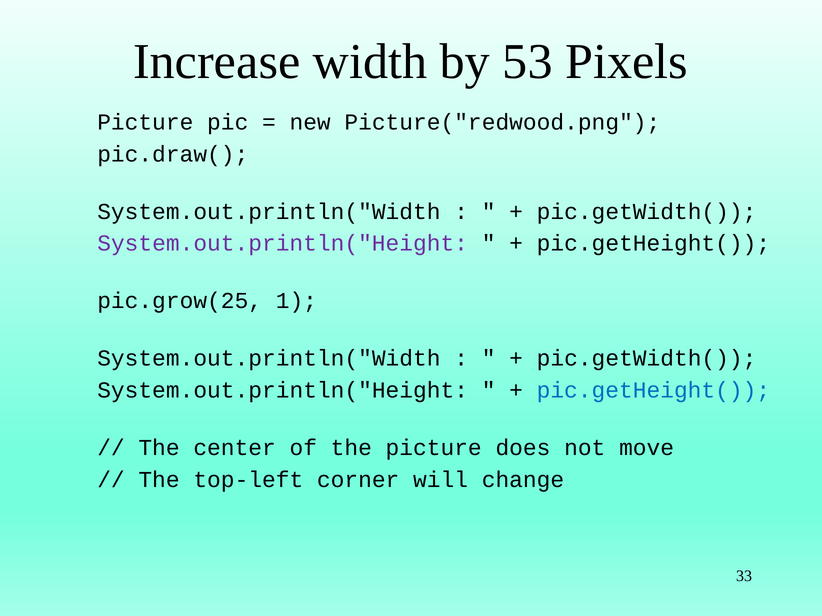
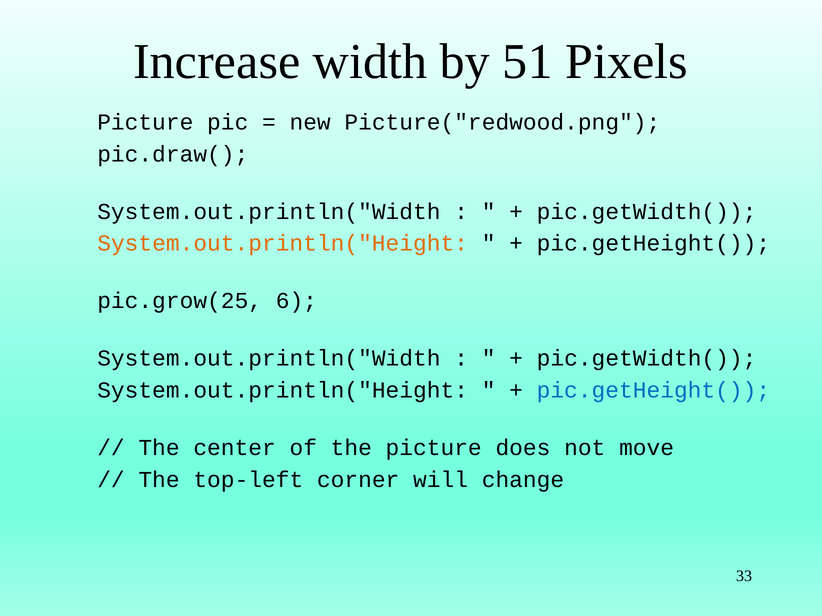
53: 53 -> 51 (528, 62)
System.out.println("Height colour: purple -> orange (283, 244)
1: 1 -> 6 (296, 301)
